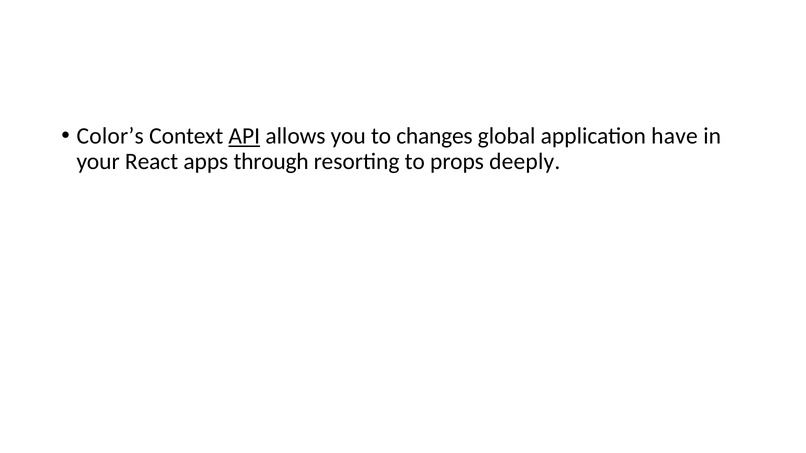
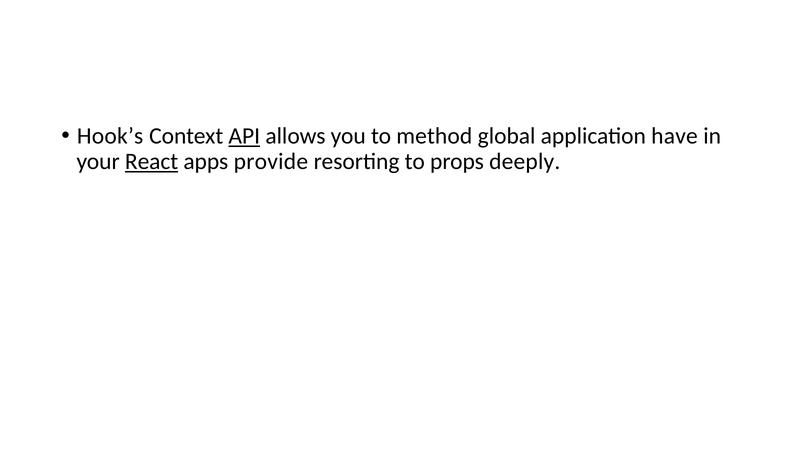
Color’s: Color’s -> Hook’s (110, 136)
changes: changes -> method (434, 136)
React underline: none -> present (152, 162)
through: through -> provide (271, 162)
